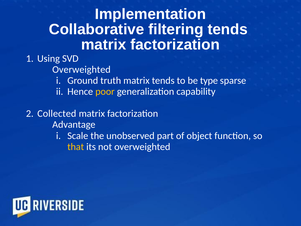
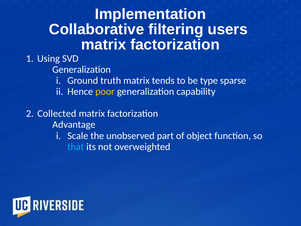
filtering tends: tends -> users (228, 29)
Overweighted: Overweighted -> Generalization (82, 69)
that colour: yellow -> light blue (76, 147)
